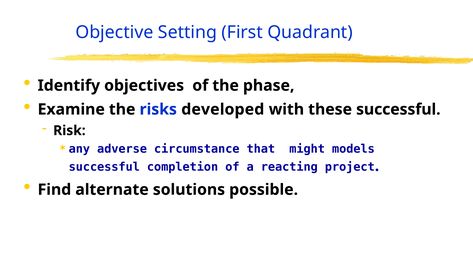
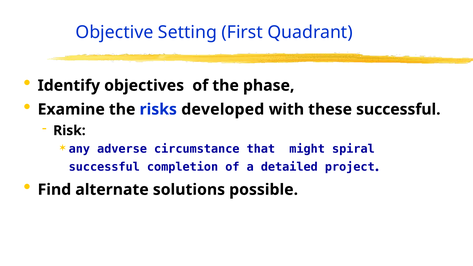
models: models -> spiral (353, 149)
reacting: reacting -> detailed (289, 167)
